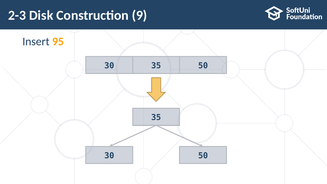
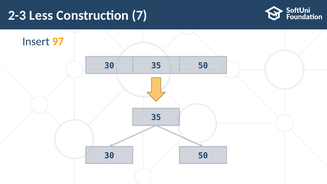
Disk: Disk -> Less (41, 15)
9: 9 -> 7 (139, 15)
95: 95 -> 97 (58, 41)
